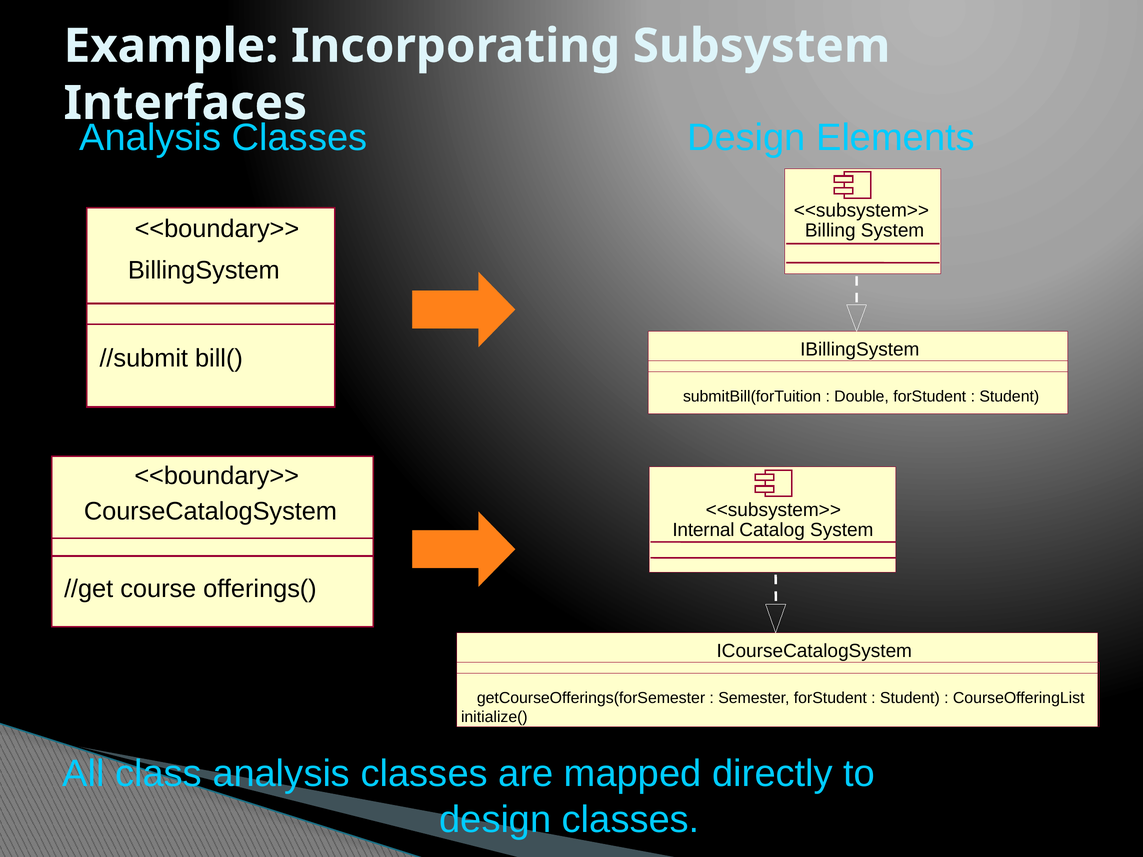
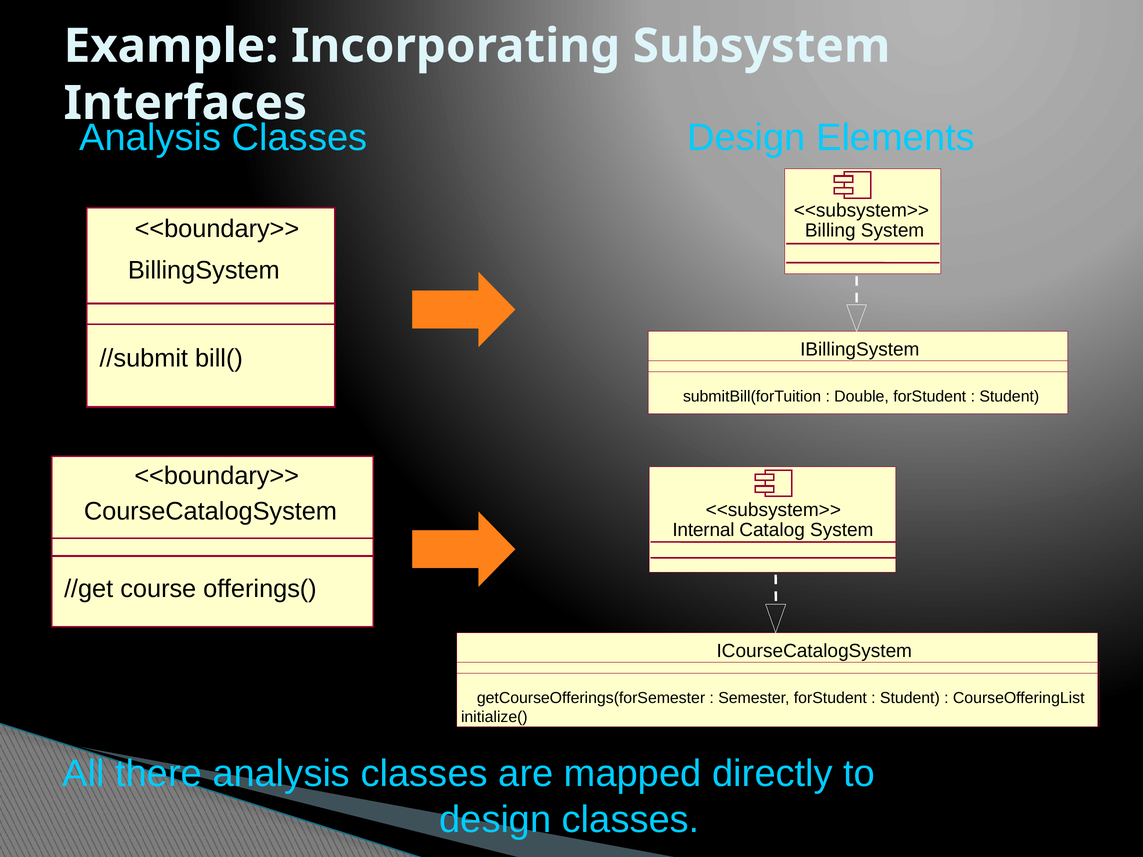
class: class -> there (159, 774)
